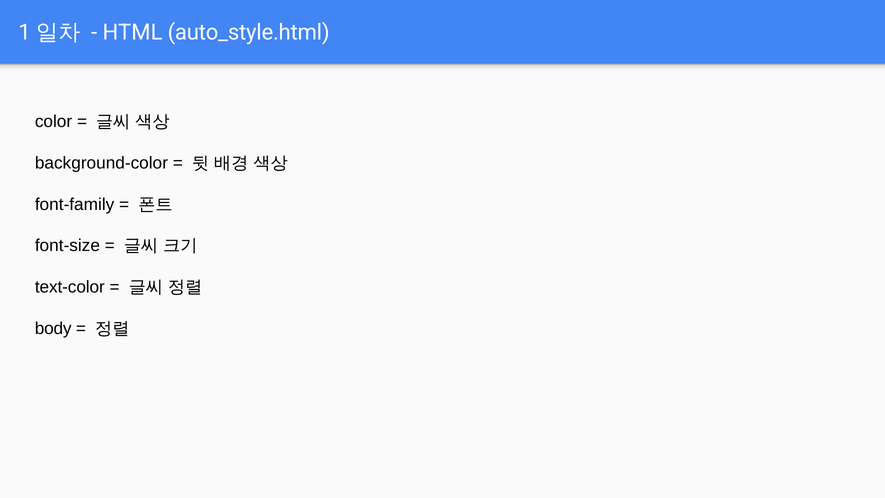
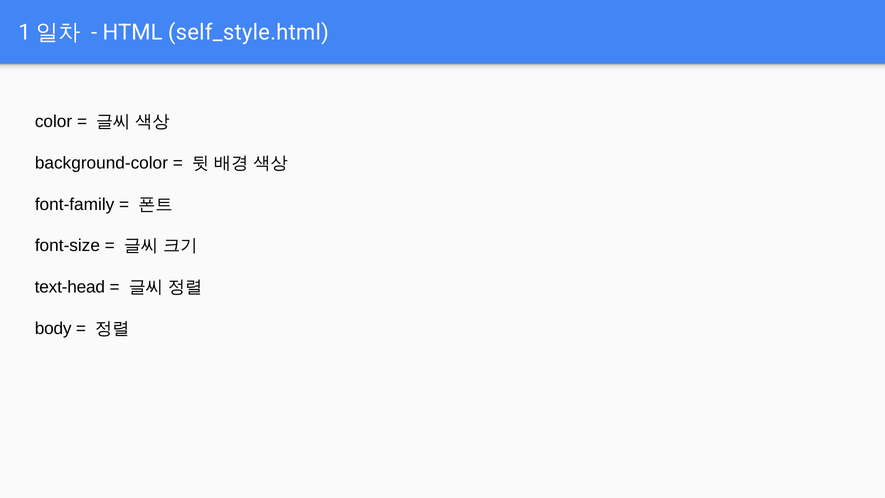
auto_style.html: auto_style.html -> self_style.html (248, 32)
text-color: text-color -> text-head (70, 287)
